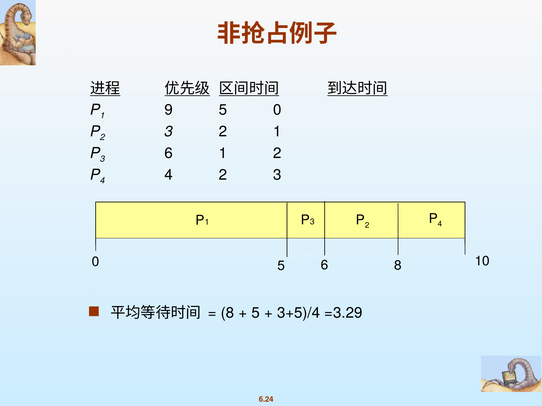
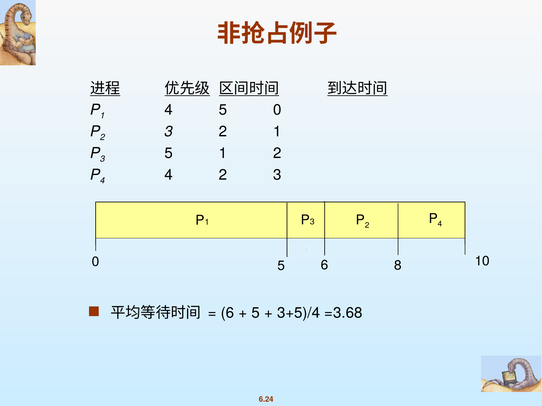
1 9: 9 -> 4 (169, 110)
3 6: 6 -> 5 (169, 153)
8: 8 -> 6 (228, 313)
=3.29: =3.29 -> =3.68 (343, 313)
